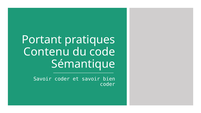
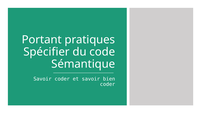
Contenu: Contenu -> Spécifier (46, 52)
